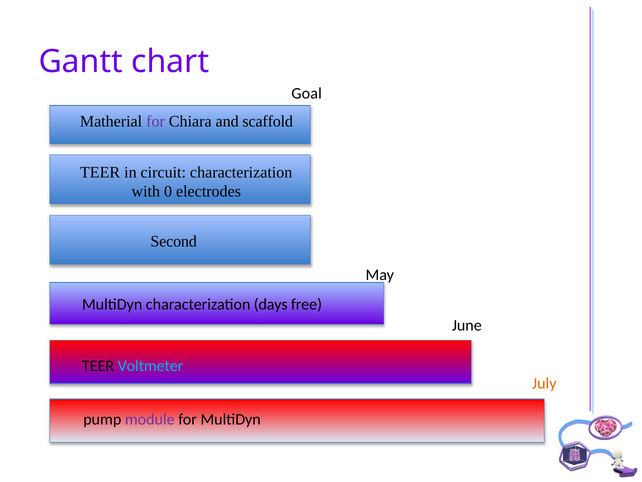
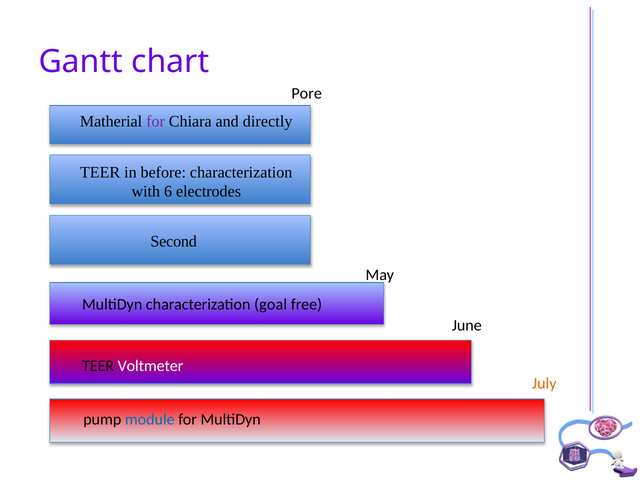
Goal: Goal -> Pore (307, 93)
scaffold: scaffold -> directly (268, 121)
circuit: circuit -> before (163, 172)
0: 0 -> 6 (168, 191)
days: days -> goal (271, 304)
Voltmeter colour: light blue -> white (151, 365)
module colour: purple -> blue (150, 419)
